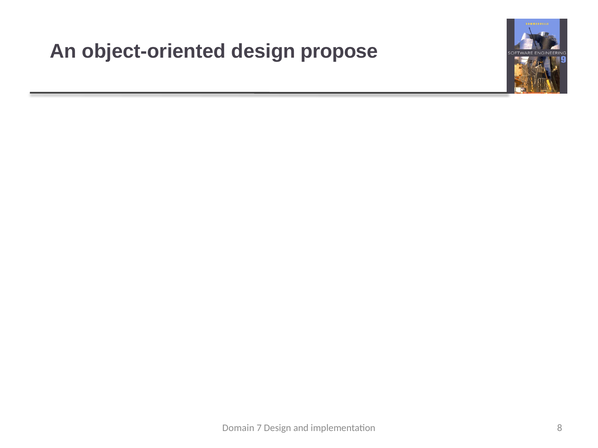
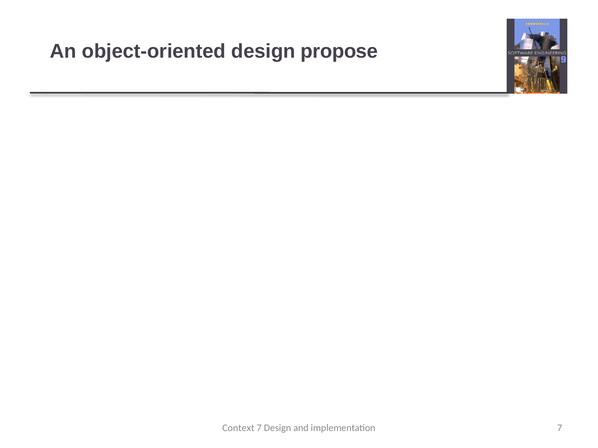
Domain: Domain -> Context (238, 428)
implementation 8: 8 -> 7 (560, 428)
